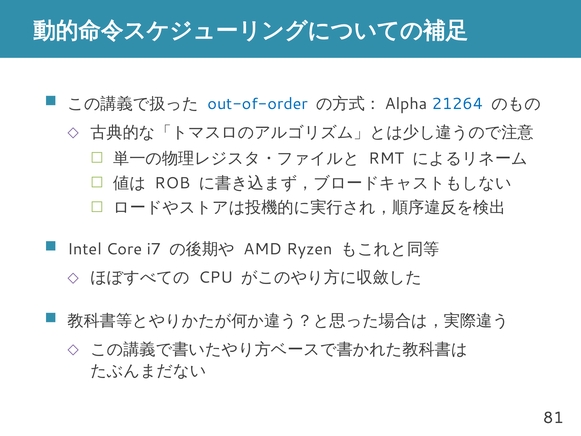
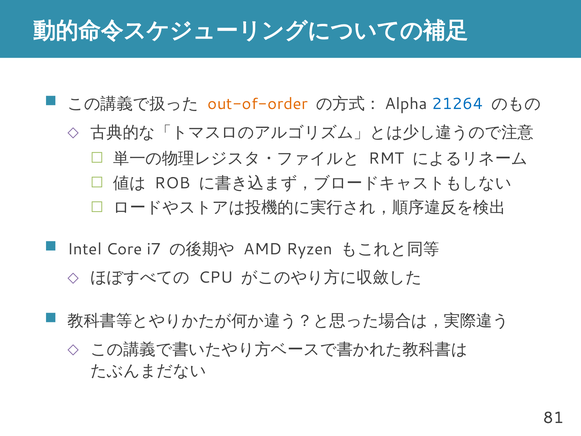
out-of-order colour: blue -> orange (258, 104)
